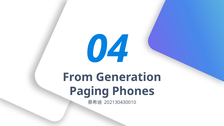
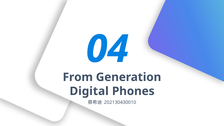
Paging: Paging -> Digital (89, 91)
